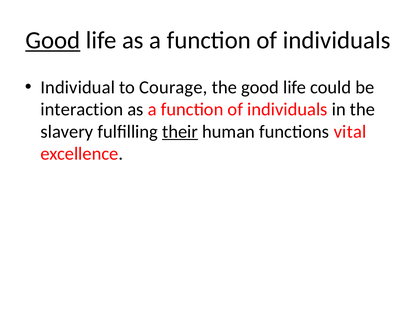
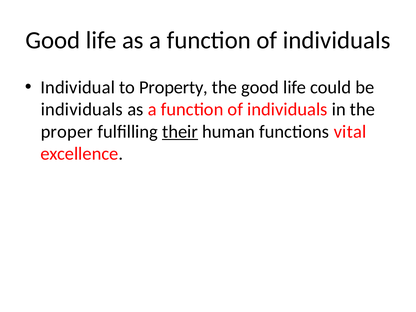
Good underline: present -> none (53, 40)
Courage: Courage -> Property (174, 87)
interaction: interaction -> individuals (82, 109)
slavery: slavery -> proper (67, 132)
